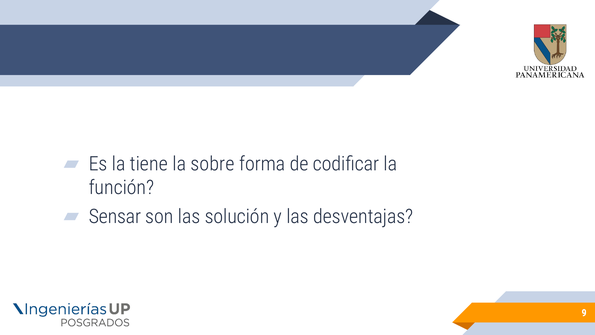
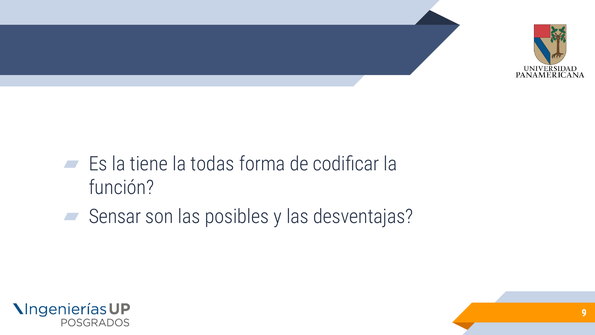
sobre: sobre -> todas (212, 164)
solución: solución -> posibles (237, 216)
